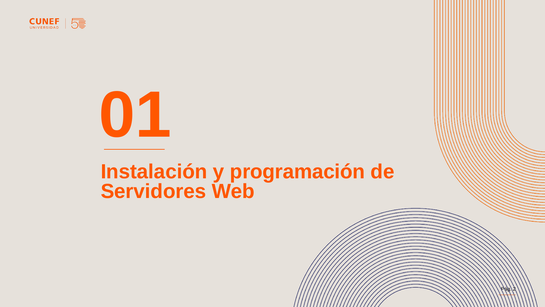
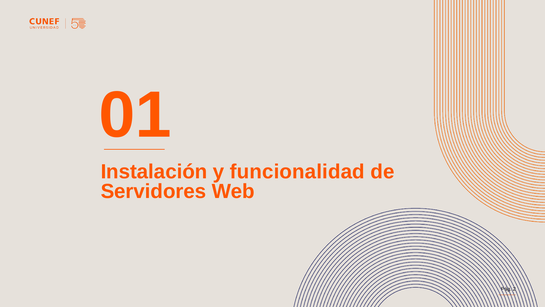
programación: programación -> funcionalidad (297, 172)
